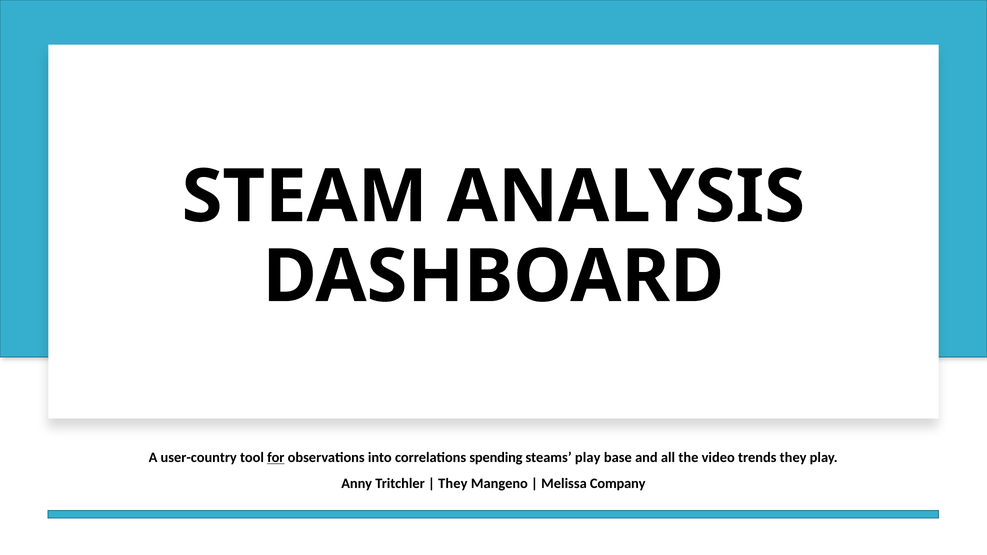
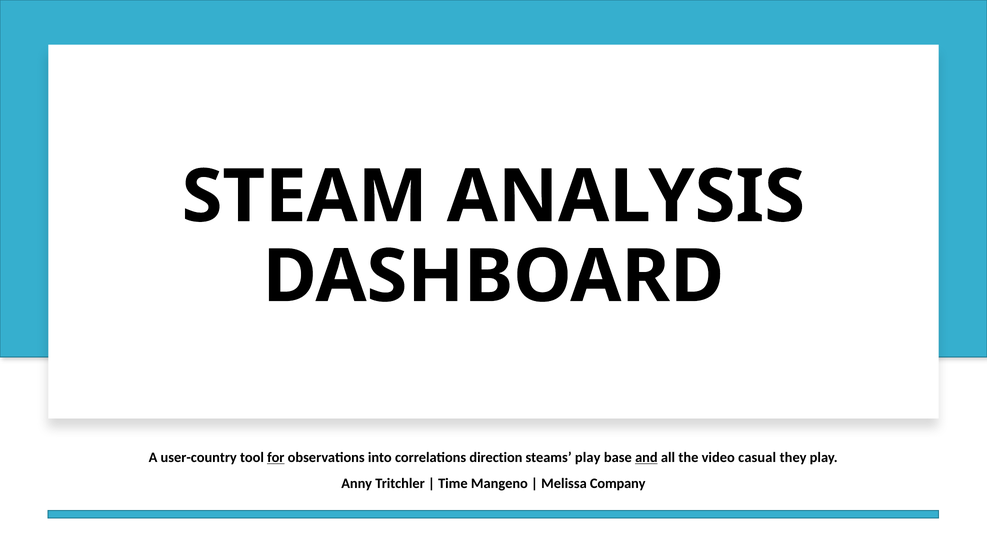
spending: spending -> direction (496, 458)
and underline: none -> present (646, 458)
trends: trends -> casual (757, 458)
They: They -> Time (453, 484)
